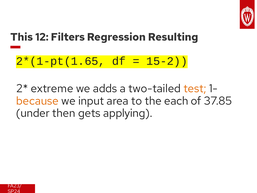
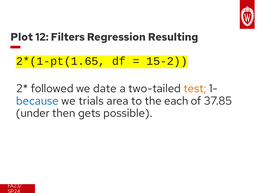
This: This -> Plot (22, 37)
extreme: extreme -> followed (52, 88)
adds: adds -> date (105, 88)
because colour: orange -> blue (37, 101)
input: input -> trials (91, 101)
applying: applying -> possible (128, 113)
